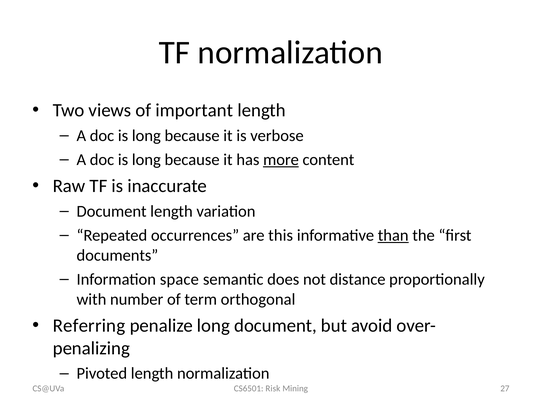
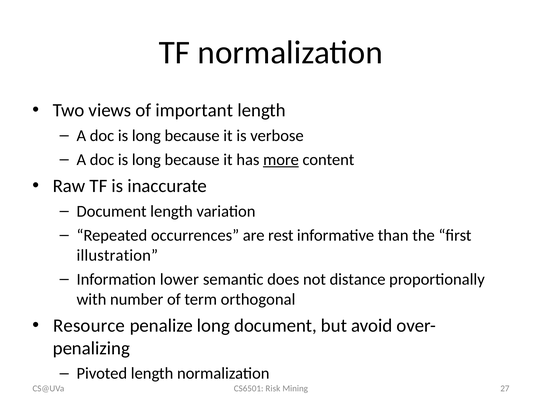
this: this -> rest (281, 235)
than underline: present -> none (393, 235)
documents: documents -> illustration (117, 255)
space: space -> lower (179, 279)
Referring: Referring -> Resource (89, 325)
